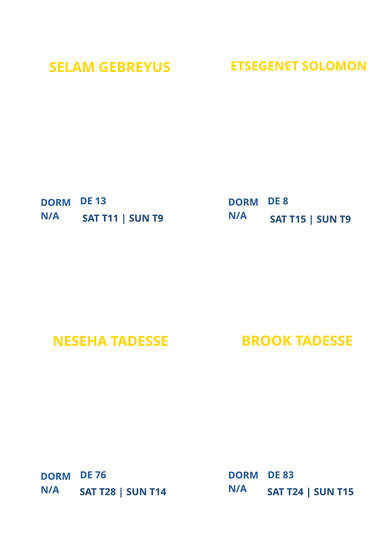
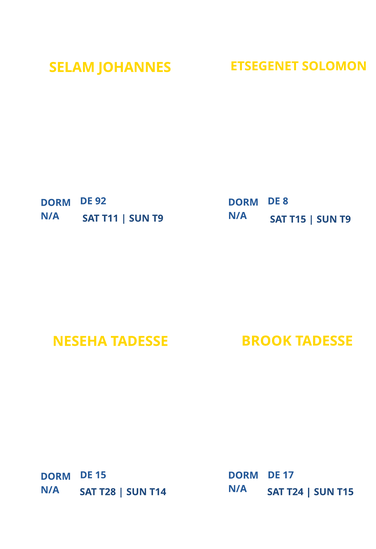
GEBREYUS: GEBREYUS -> JOHANNES (135, 67)
13: 13 -> 92 (101, 201)
76: 76 -> 15 (101, 475)
83: 83 -> 17 (288, 475)
